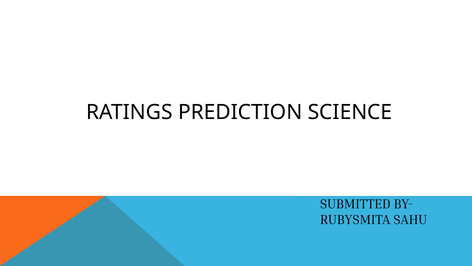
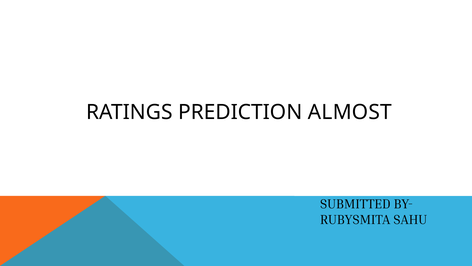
SCIENCE: SCIENCE -> ALMOST (350, 112)
